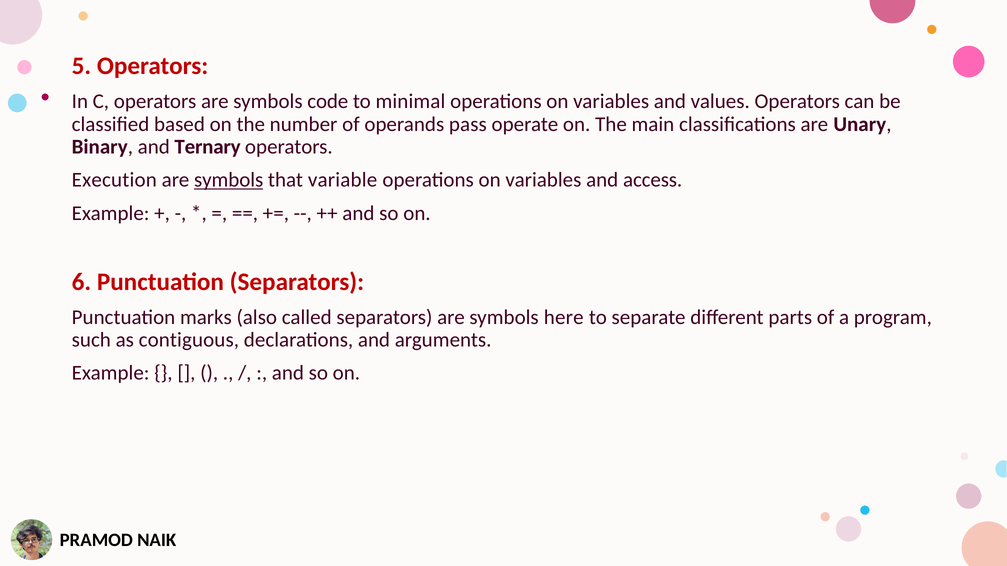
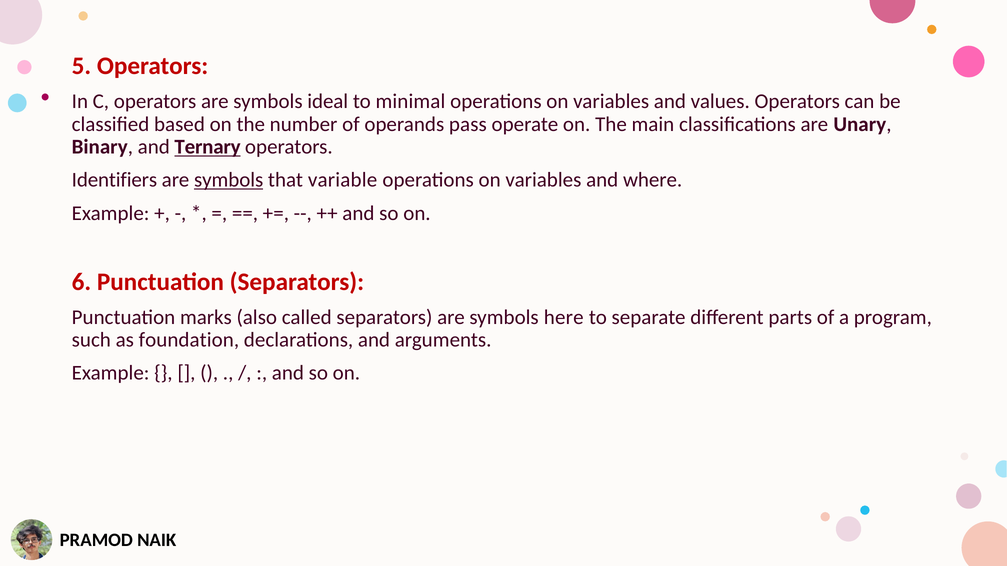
code: code -> ideal (328, 102)
Ternary underline: none -> present (208, 147)
Execution: Execution -> Identifiers (114, 180)
access: access -> where (653, 180)
contiguous: contiguous -> foundation (189, 340)
